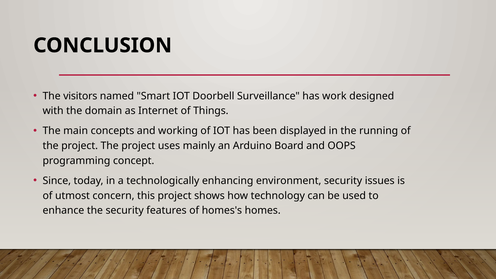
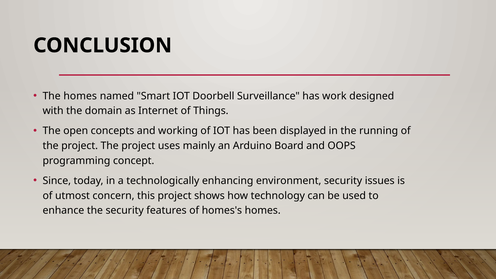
The visitors: visitors -> homes (80, 96)
main: main -> open (76, 131)
